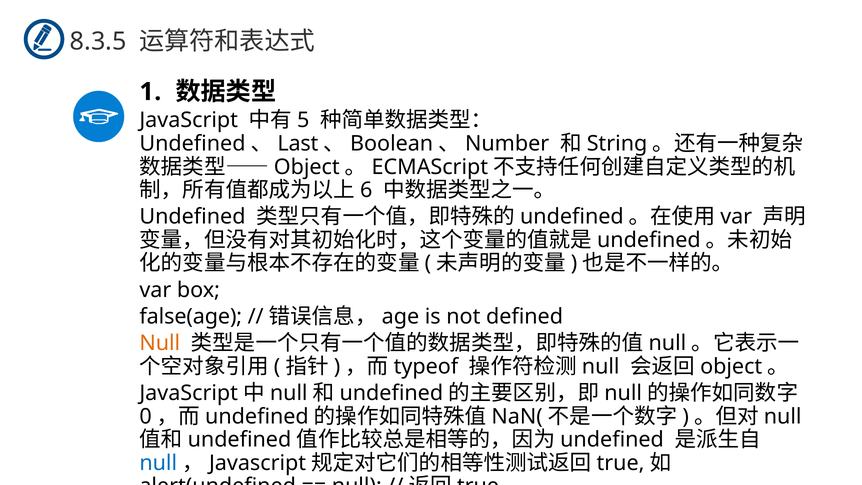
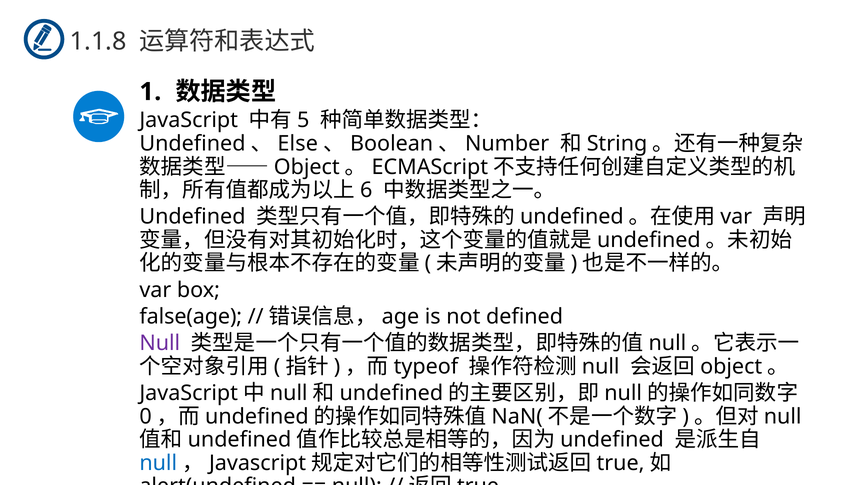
8.3.5: 8.3.5 -> 1.1.8 (98, 41)
Last: Last -> Else (298, 144)
Null colour: orange -> purple (160, 343)
